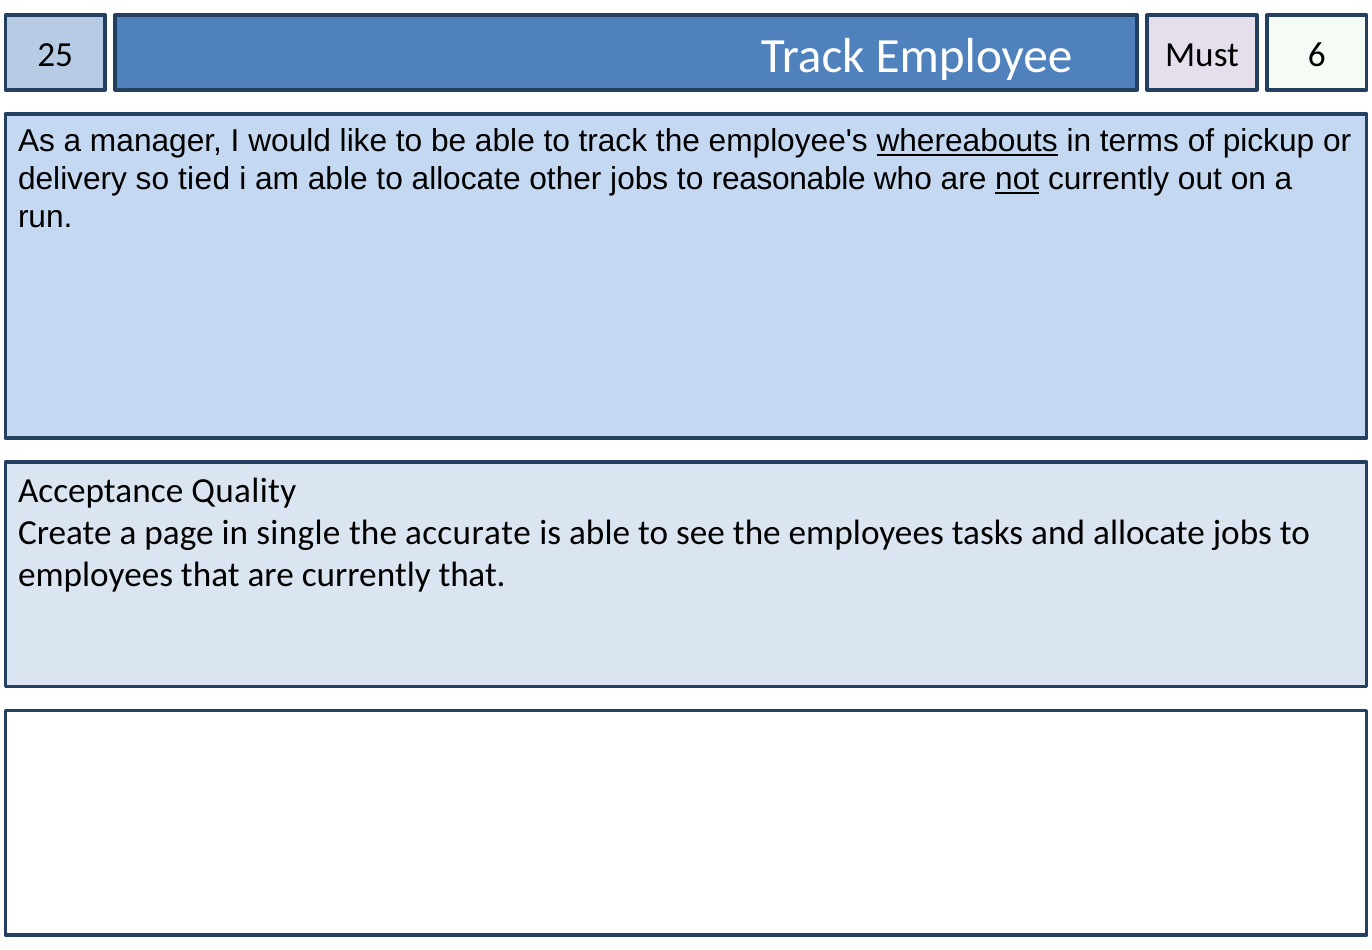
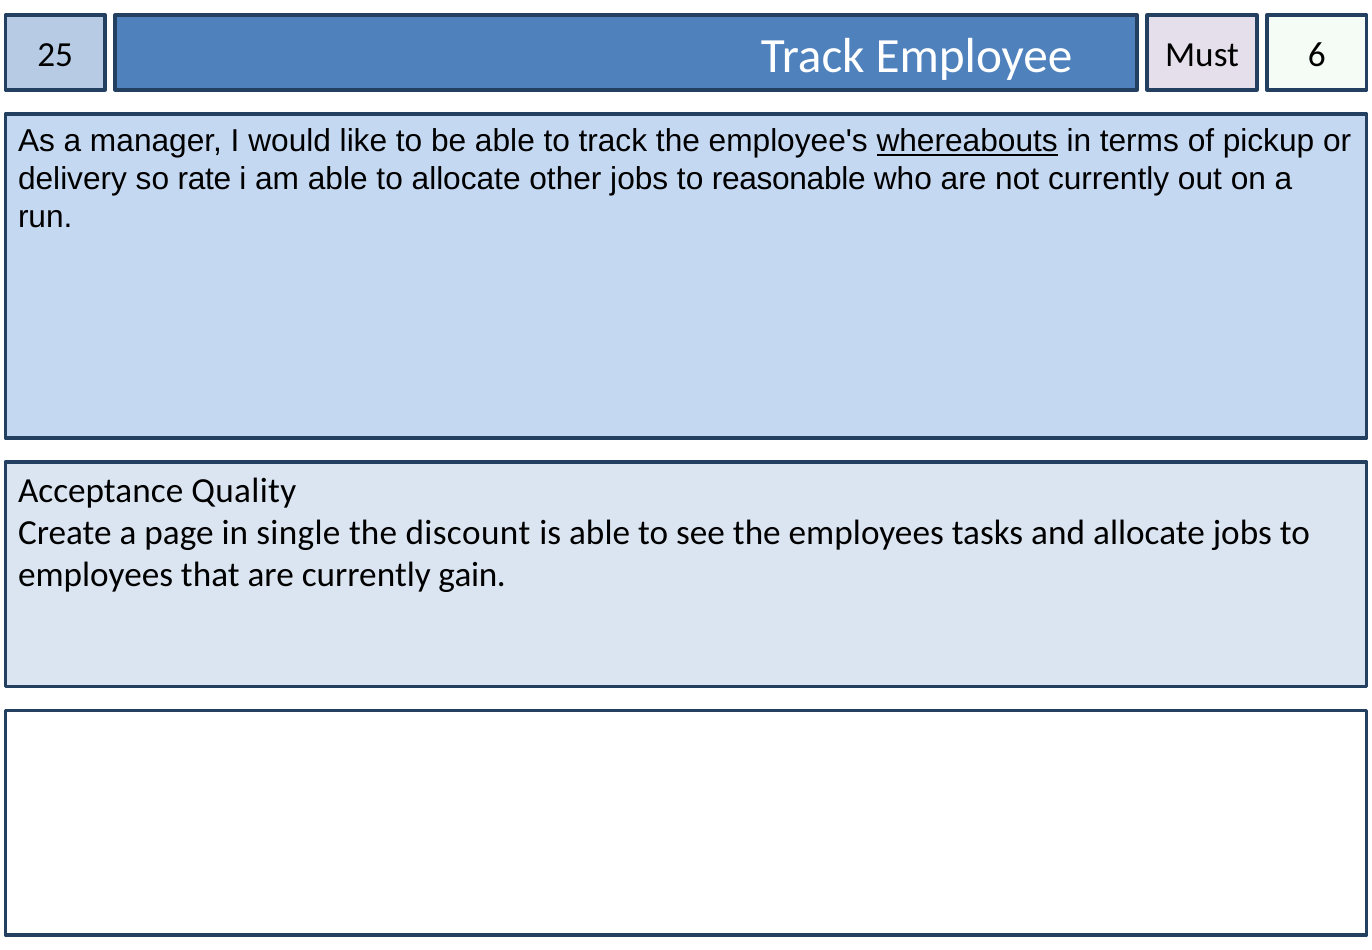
tied: tied -> rate (204, 179)
not underline: present -> none (1017, 179)
accurate: accurate -> discount (468, 533)
currently that: that -> gain (472, 575)
